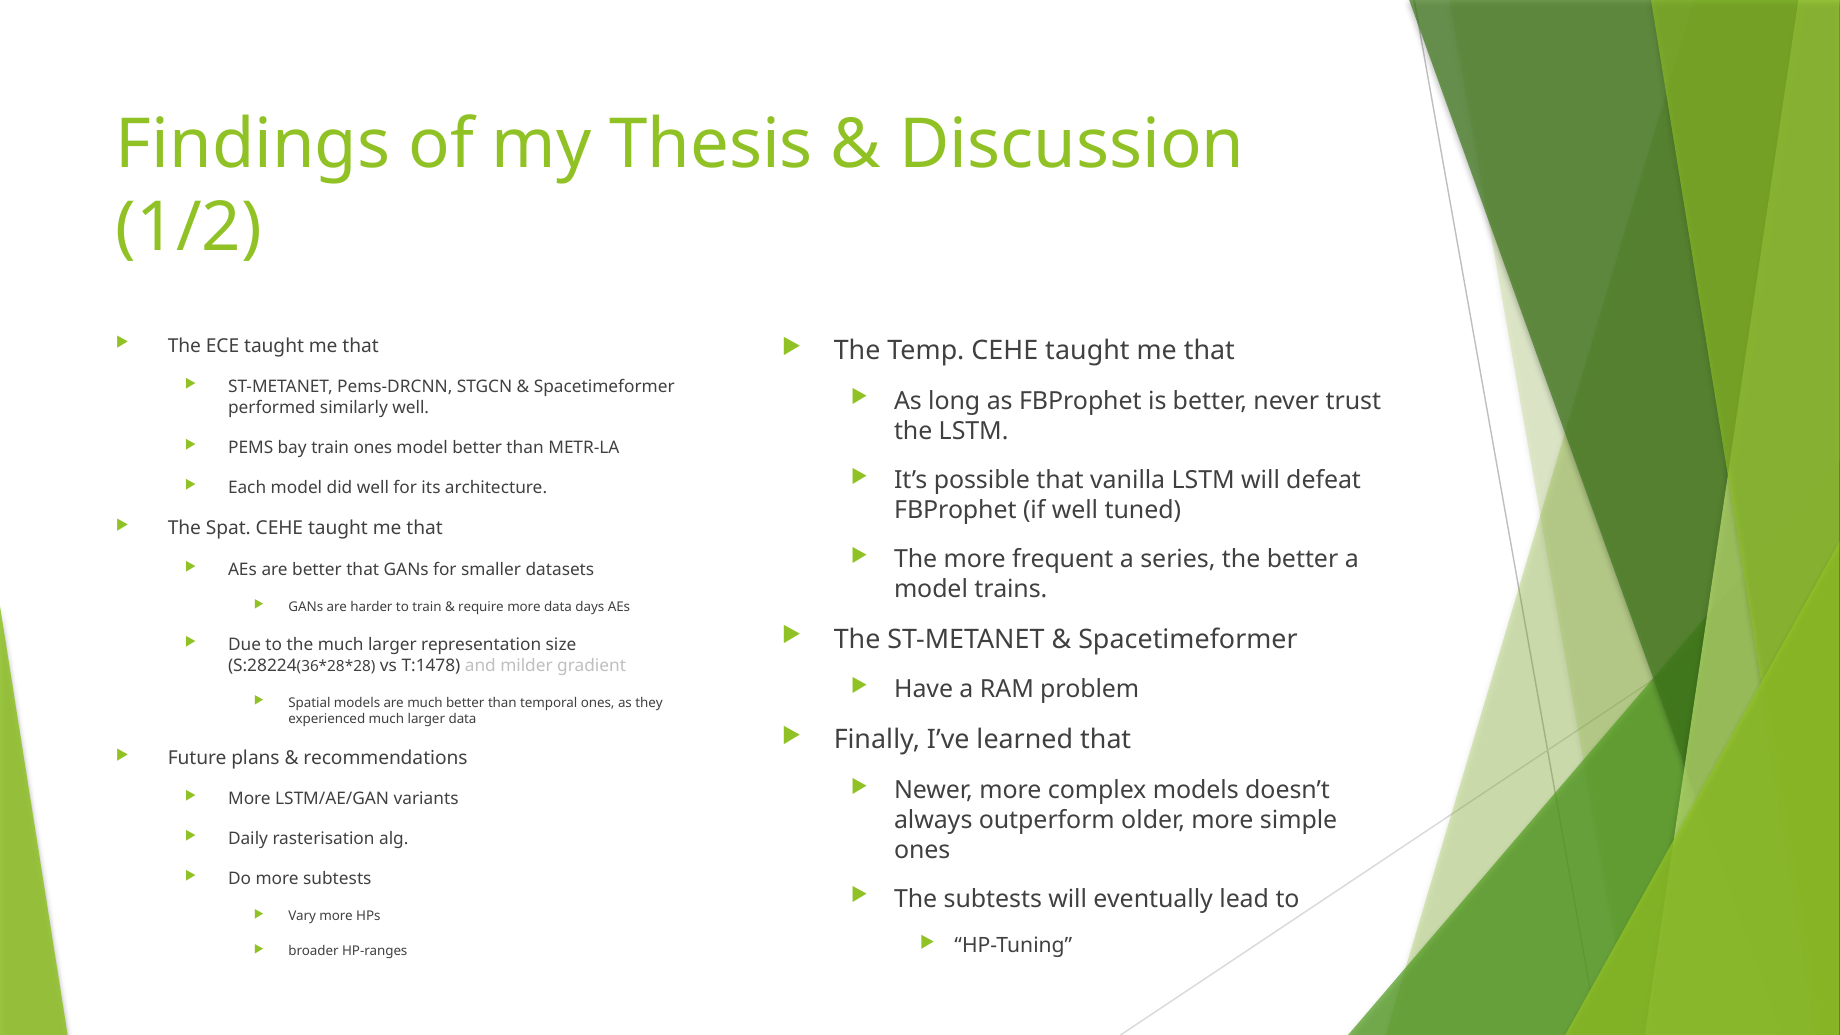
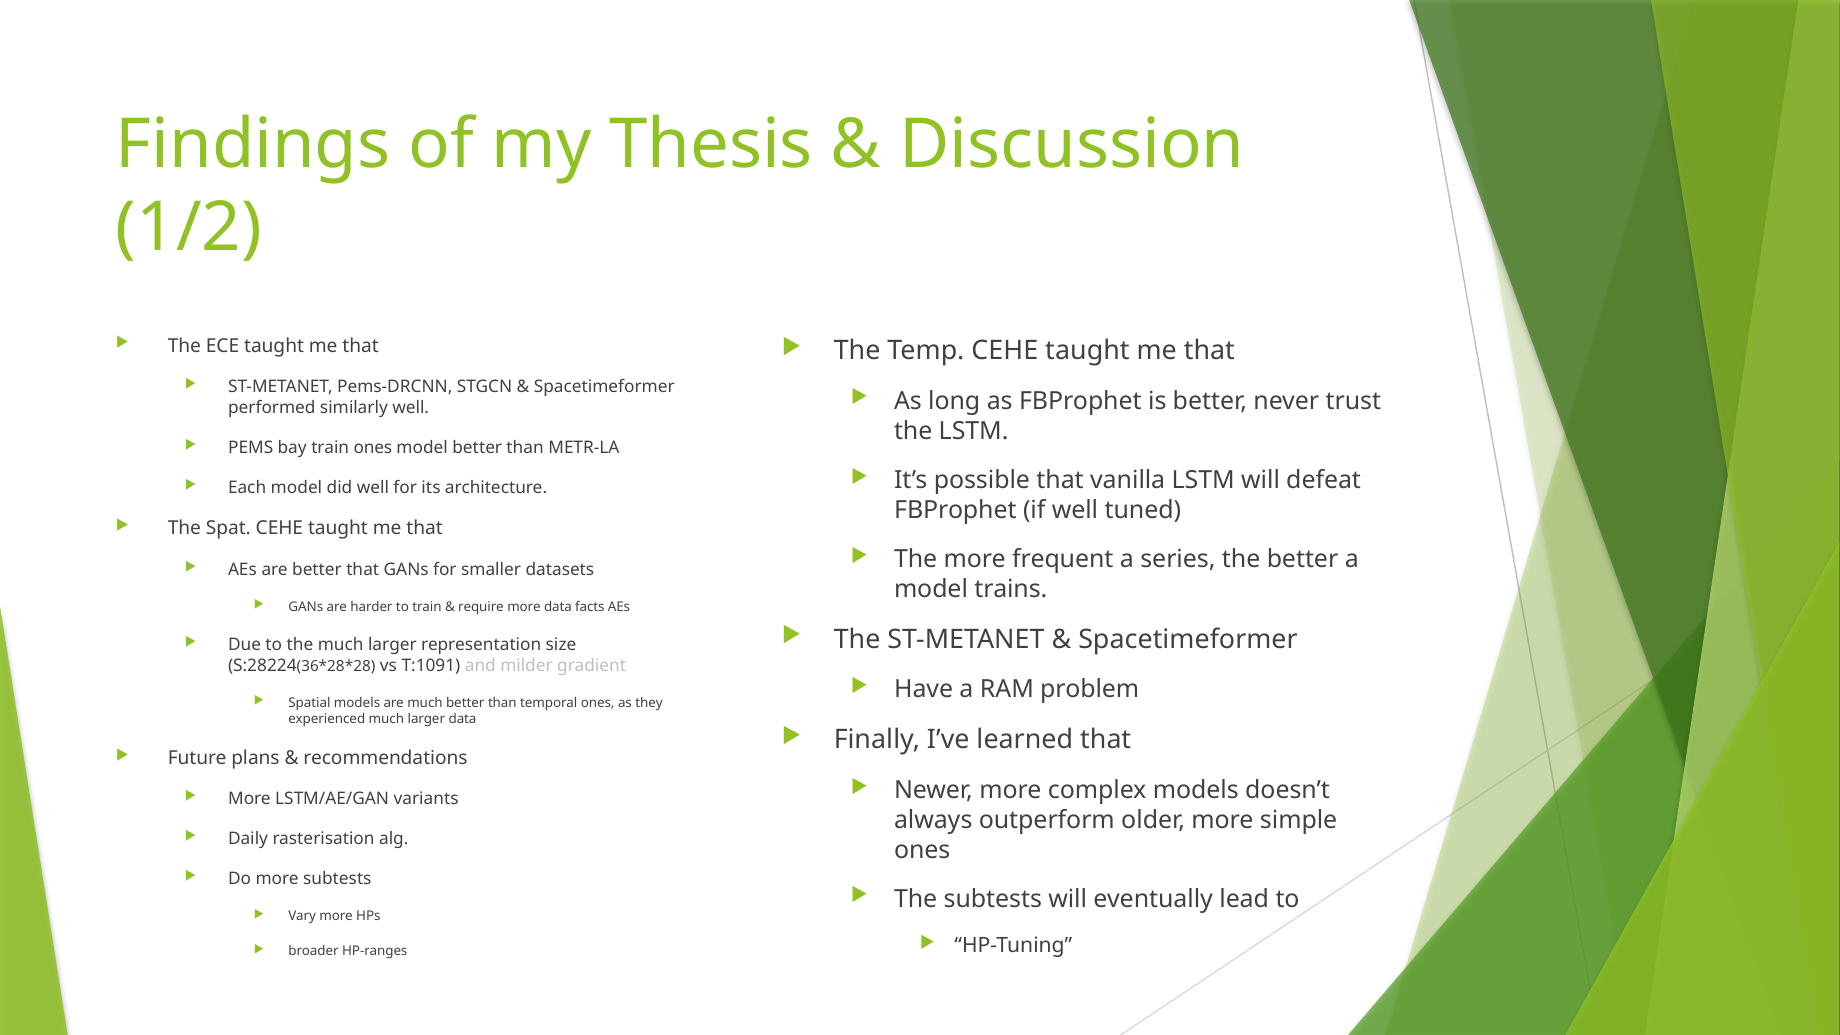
days: days -> facts (590, 607)
T:1478: T:1478 -> T:1091 (431, 665)
